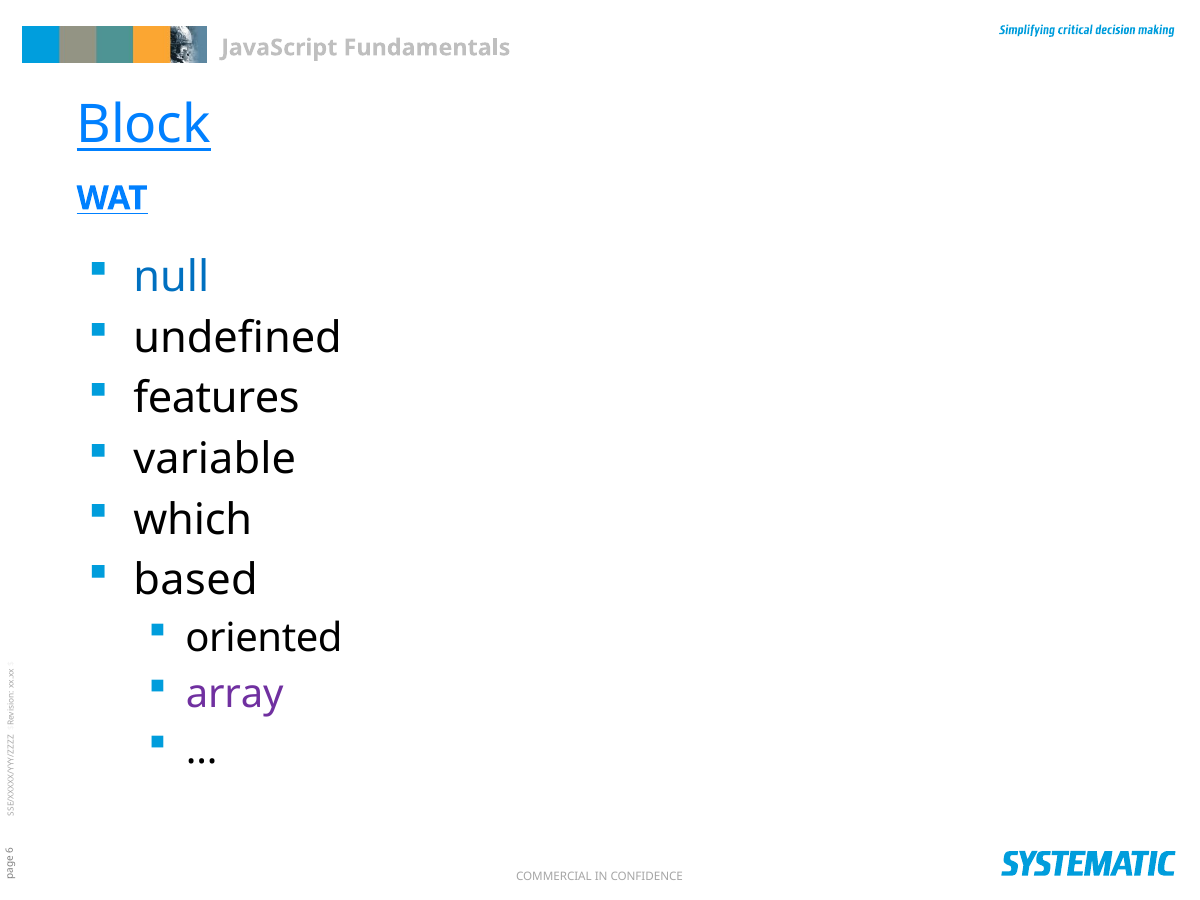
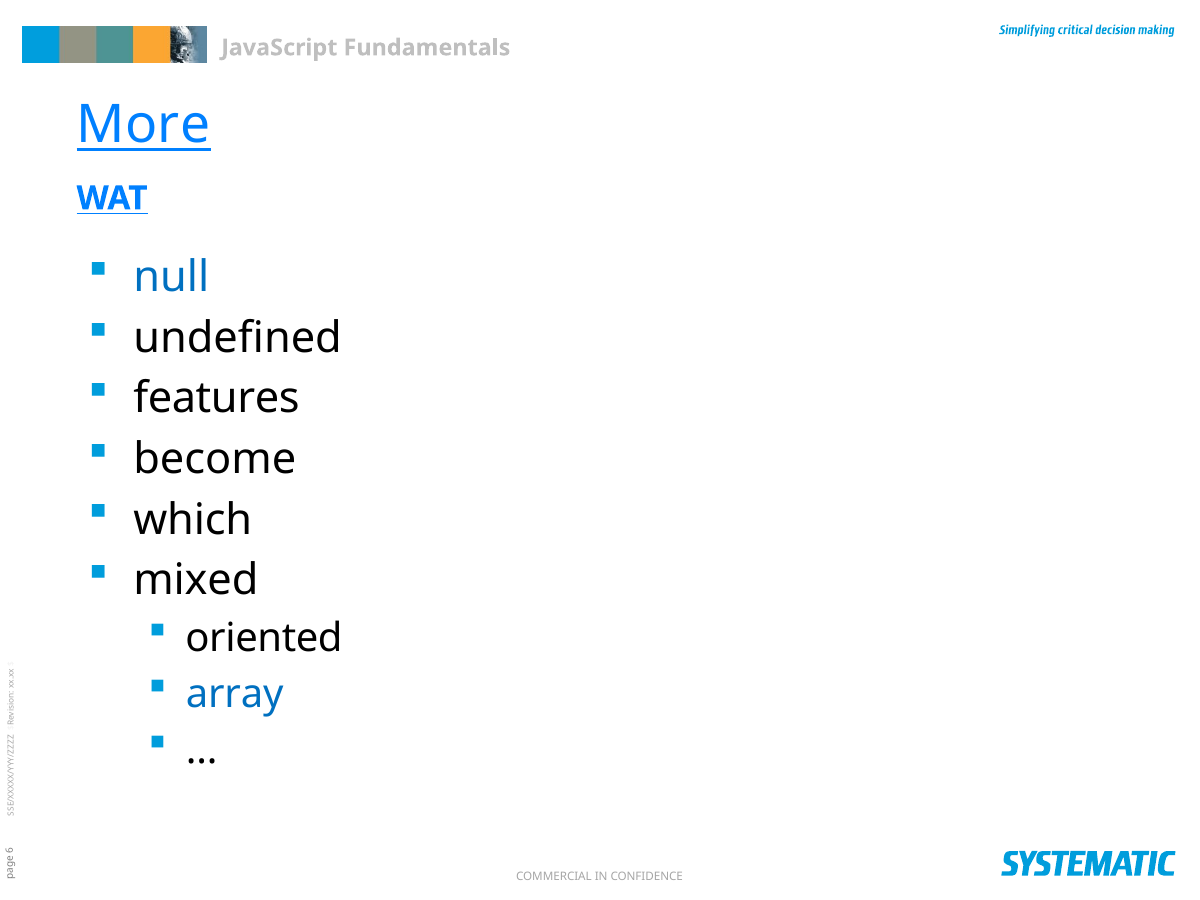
Block: Block -> More (144, 125)
variable: variable -> become (215, 459)
based: based -> mixed (196, 580)
array colour: purple -> blue (235, 694)
